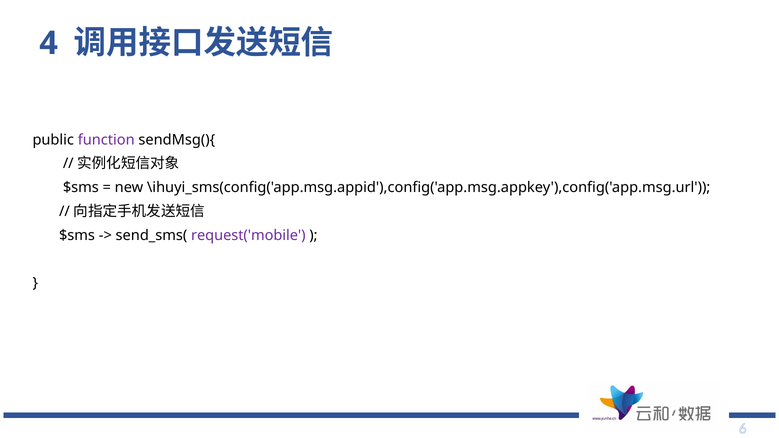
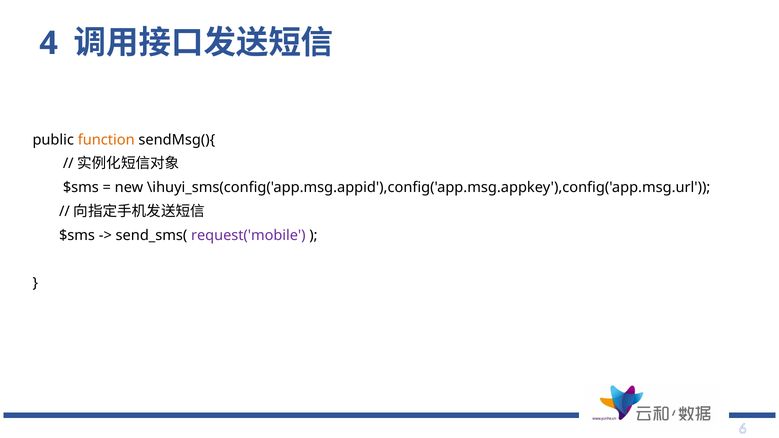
function colour: purple -> orange (106, 140)
